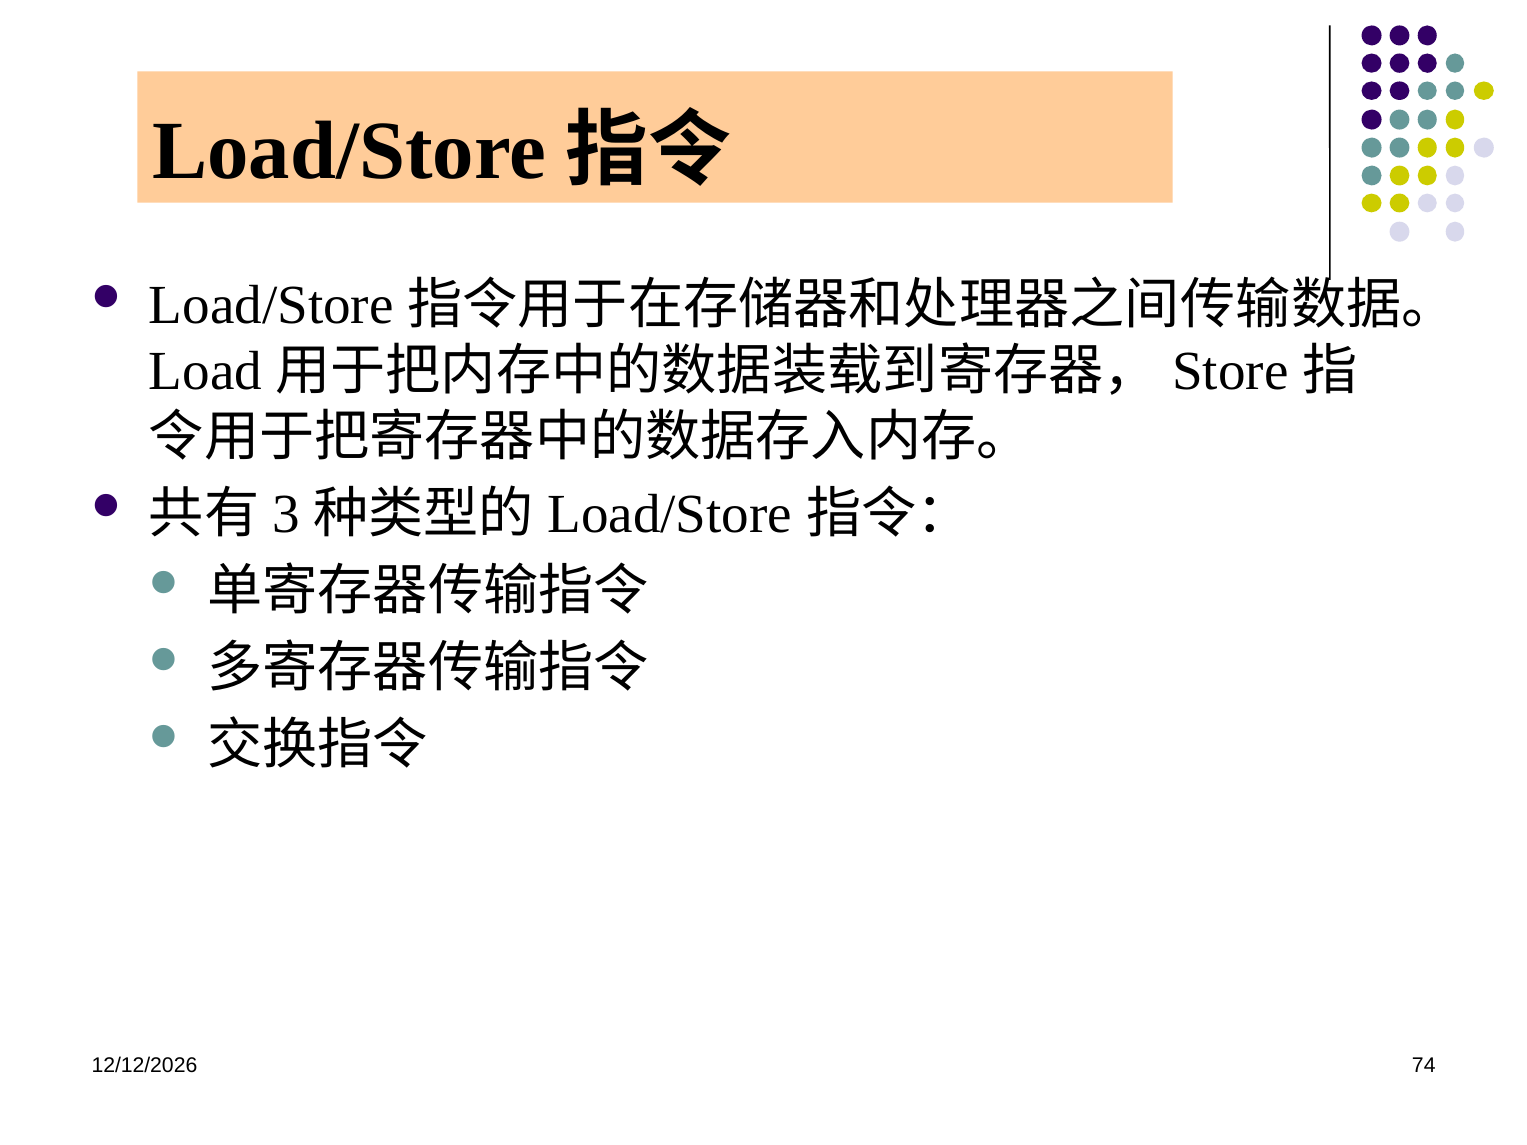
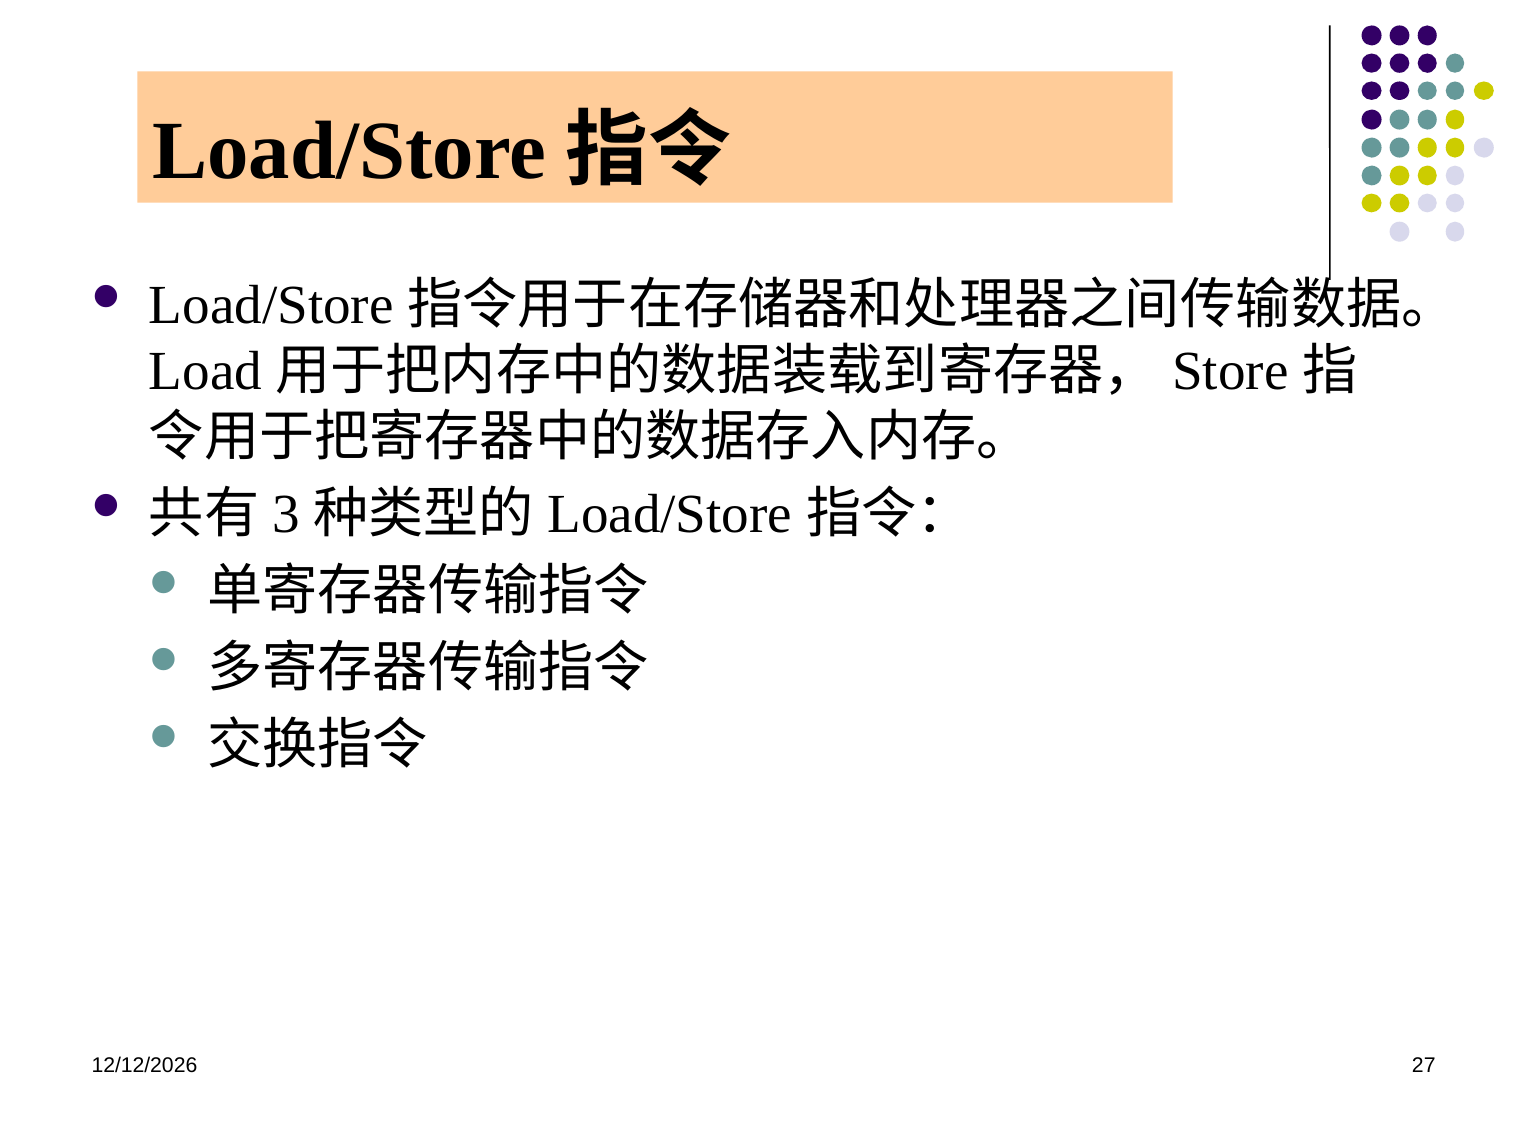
74: 74 -> 27 (1424, 1065)
